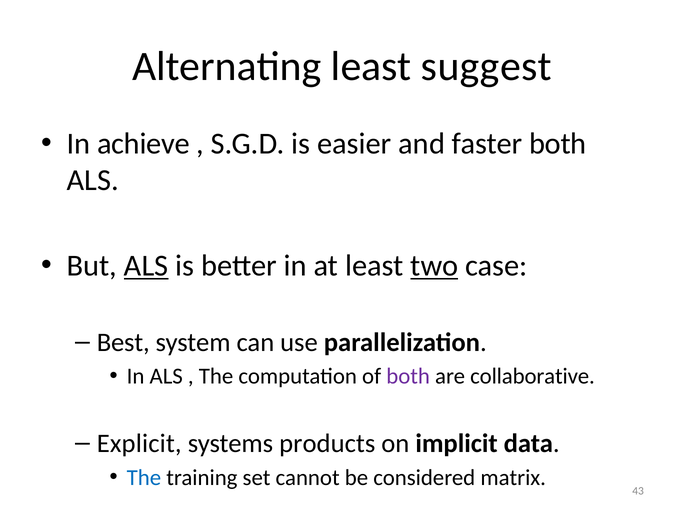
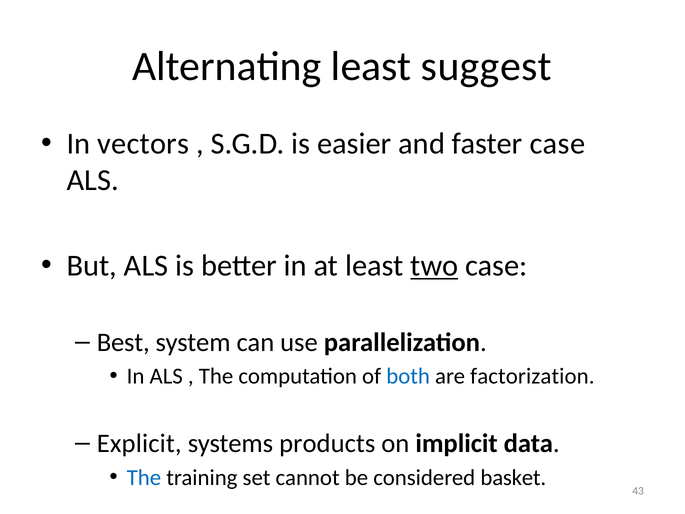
achieve: achieve -> vectors (143, 144)
faster both: both -> case (557, 144)
ALS underline: present -> none (146, 266)
both colour: purple -> blue (408, 376)
collaborative: collaborative -> factorization (532, 376)
matrix: matrix -> basket (513, 477)
